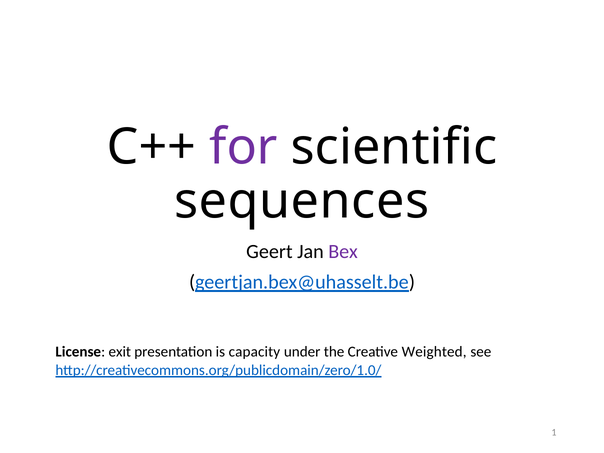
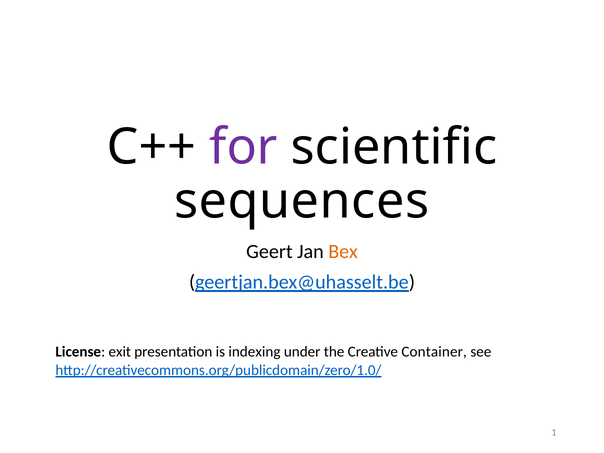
Bex colour: purple -> orange (343, 252)
capacity: capacity -> indexing (254, 352)
Weighted: Weighted -> Container (434, 352)
